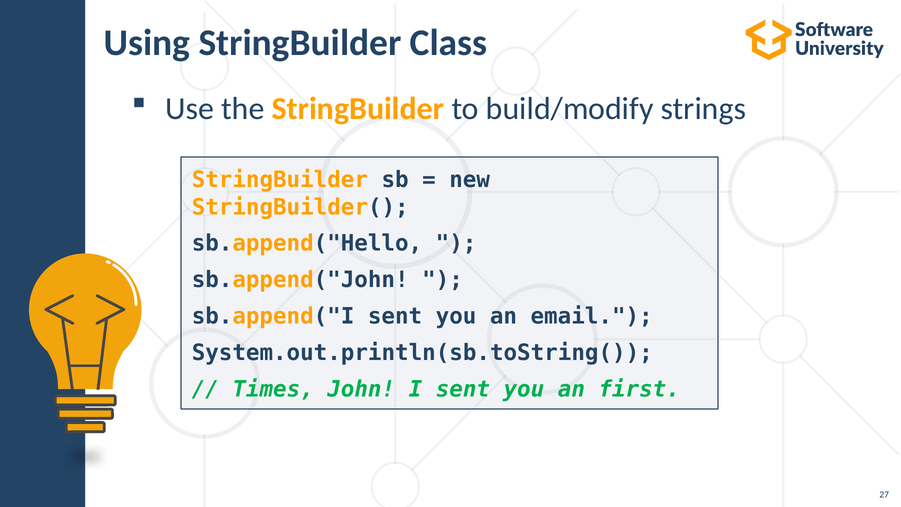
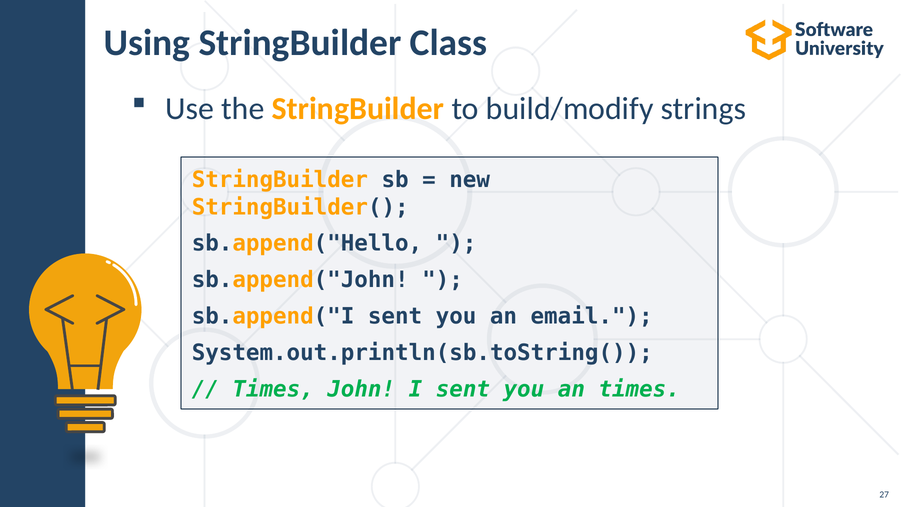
an first: first -> times (639, 389)
